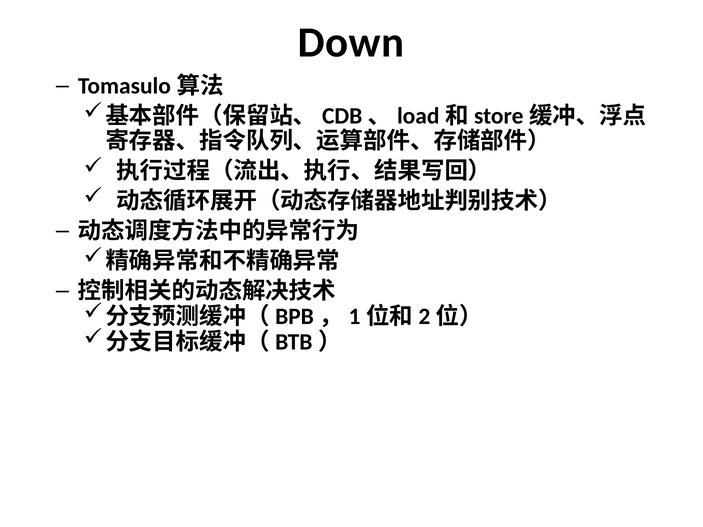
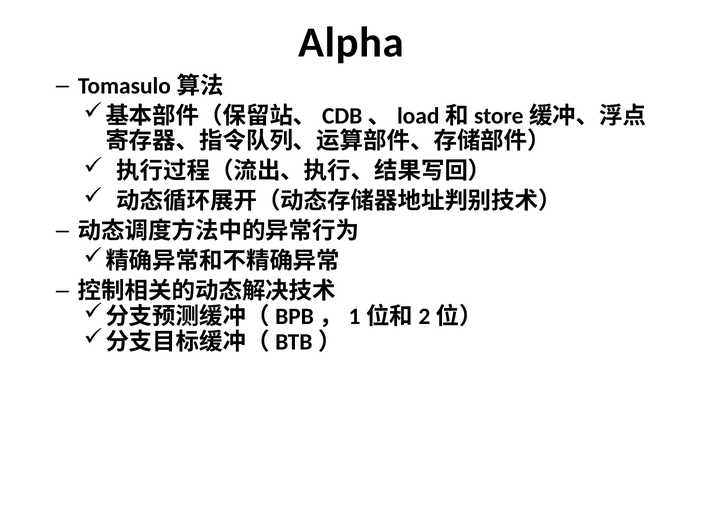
Down: Down -> Alpha (351, 43)
